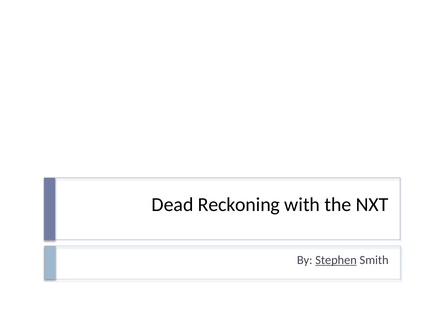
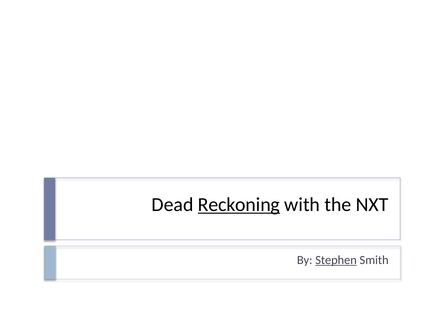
Reckoning underline: none -> present (239, 205)
